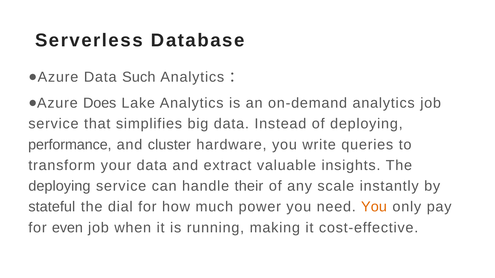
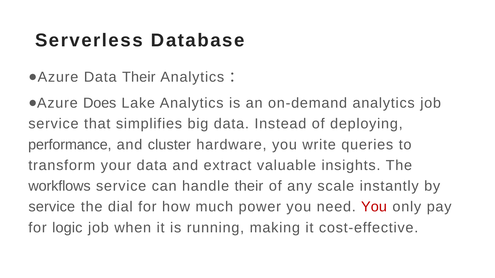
Data Such: Such -> Their (139, 77)
deploying: deploying -> workflows (60, 186)
stateful: stateful -> service (52, 207)
You colour: orange -> red (374, 207)
even: even -> logic (67, 228)
